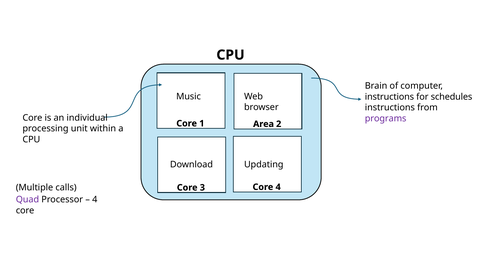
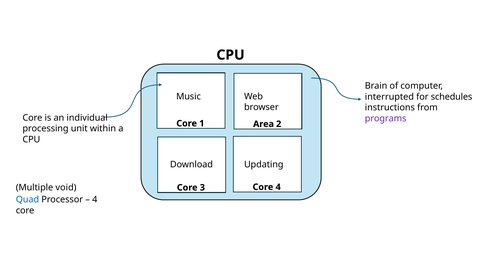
instructions: instructions -> interrupted (389, 97)
calls: calls -> void (66, 187)
Quad colour: purple -> blue (27, 199)
